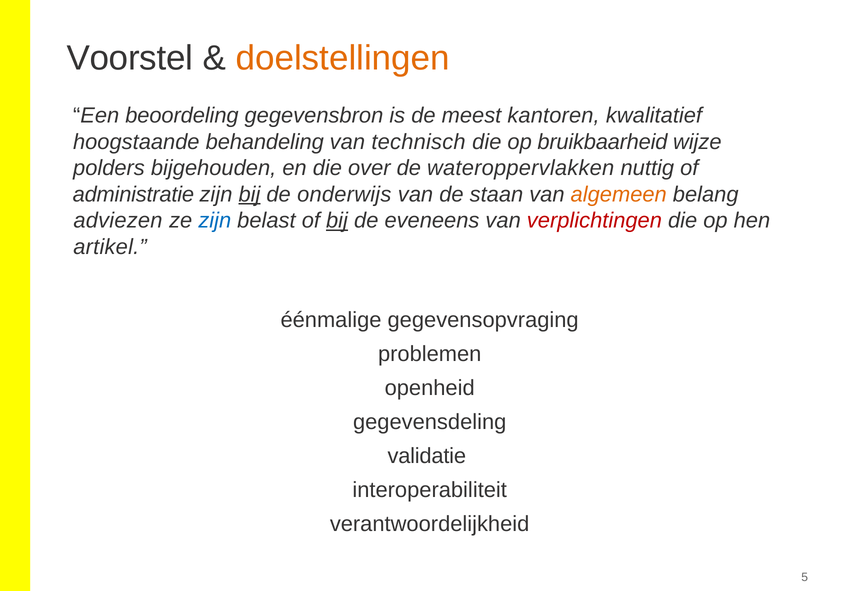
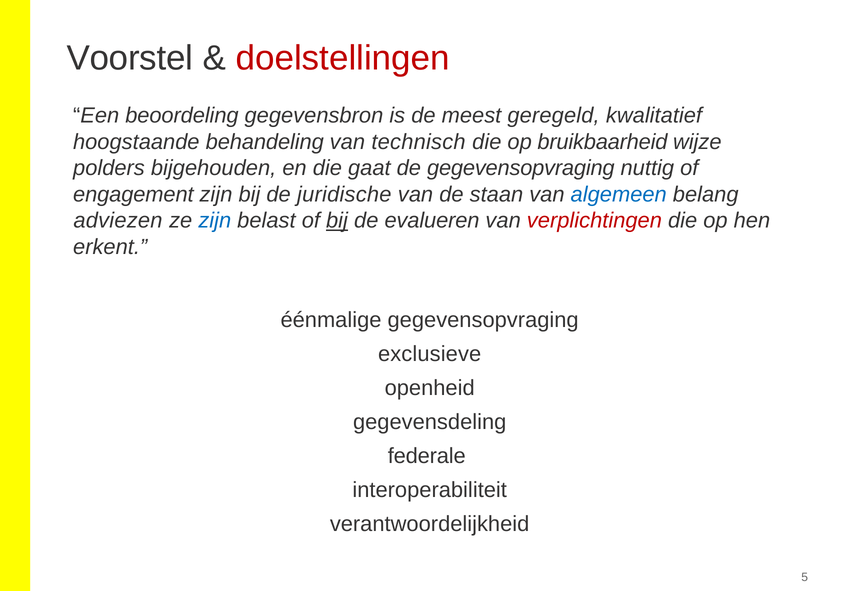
doelstellingen colour: orange -> red (343, 58)
kantoren: kantoren -> geregeld (554, 116)
over: over -> gaat (369, 168)
de wateroppervlakken: wateroppervlakken -> gegevensopvraging (521, 168)
administratie: administratie -> engagement (133, 194)
bij underline: present -> none (249, 194)
onderwijs: onderwijs -> juridische (344, 194)
algemeen colour: orange -> blue (619, 194)
eveneens: eveneens -> evalueren (432, 221)
artikel: artikel -> erkent (110, 247)
problemen: problemen -> exclusieve (430, 354)
validatie: validatie -> federale (427, 456)
